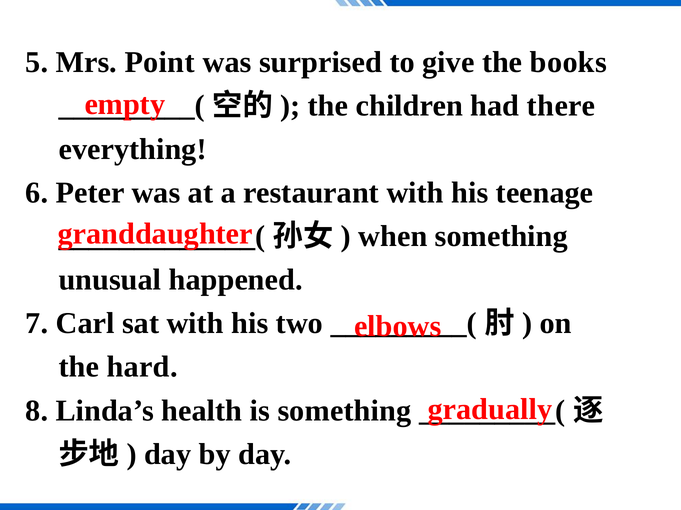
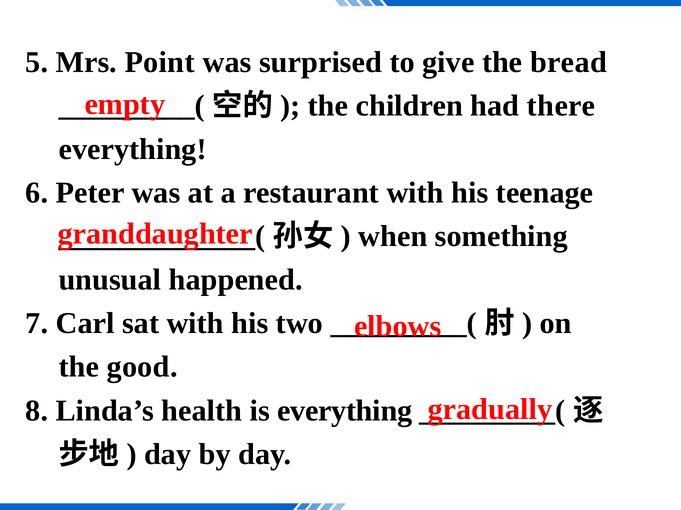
books: books -> bread (568, 62)
hard: hard -> good (142, 368)
is something: something -> everything (345, 411)
